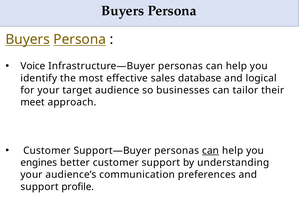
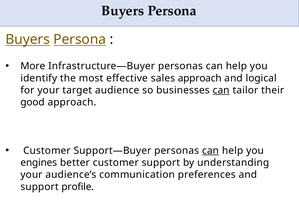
Voice: Voice -> More (33, 66)
sales database: database -> approach (200, 78)
can underline: none -> present (221, 90)
meet: meet -> good (33, 102)
